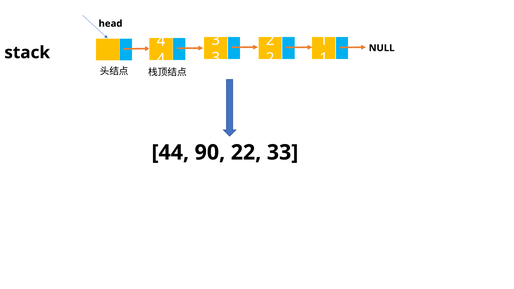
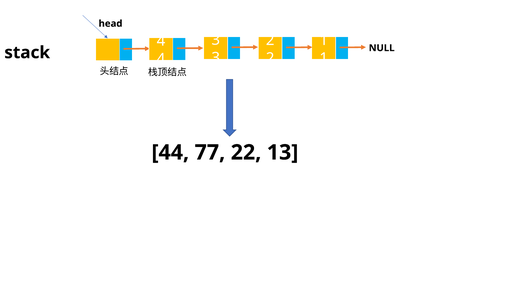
90: 90 -> 77 (210, 153)
33: 33 -> 13 (283, 153)
